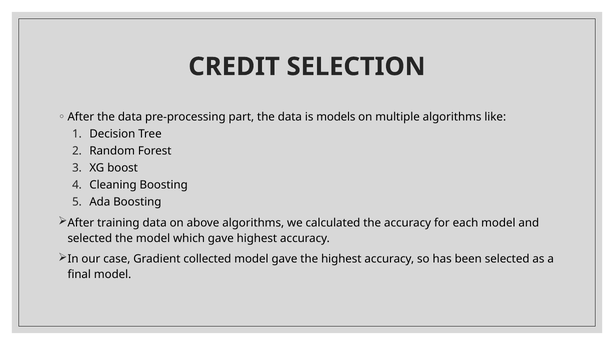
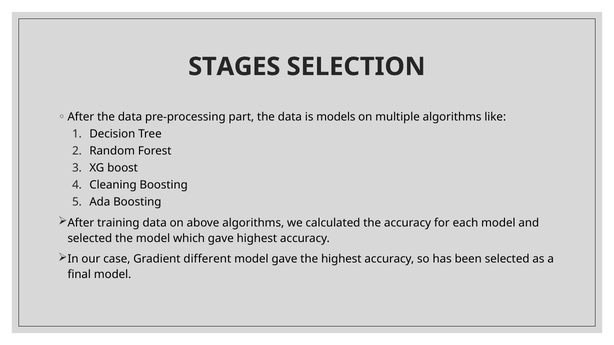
CREDIT: CREDIT -> STAGES (234, 67)
collected: collected -> different (207, 259)
